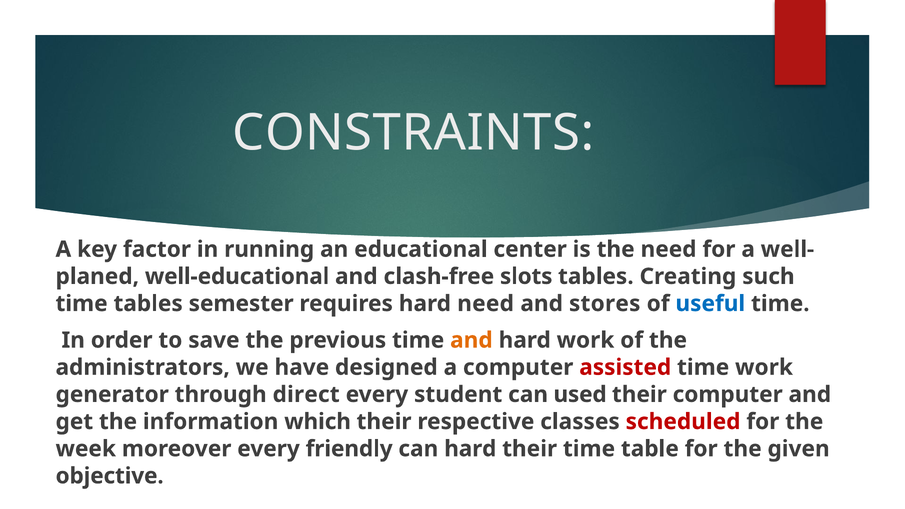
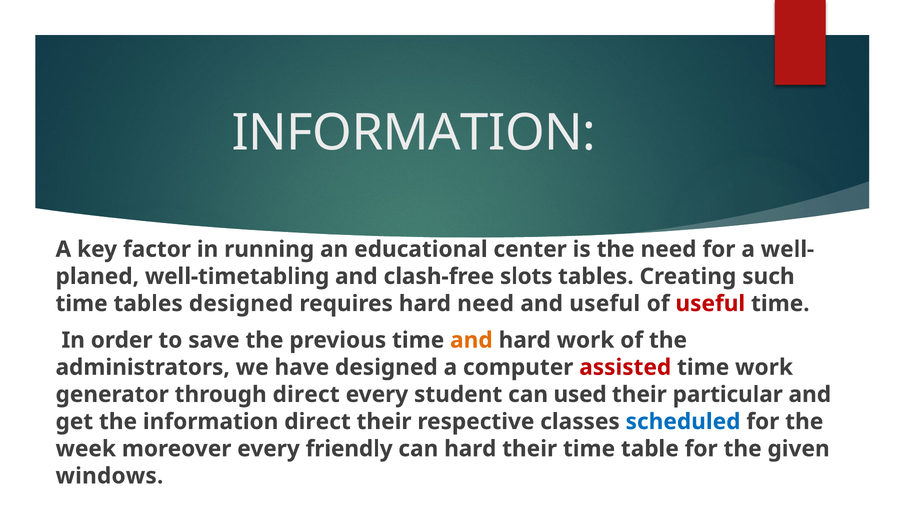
CONSTRAINTS: CONSTRAINTS -> INFORMATION (414, 133)
well-educational: well-educational -> well-timetabling (237, 277)
tables semester: semester -> designed (241, 304)
and stores: stores -> useful (605, 304)
useful colour: blue -> red (710, 304)
their computer: computer -> particular (728, 395)
information which: which -> direct (317, 422)
scheduled colour: red -> blue (683, 422)
objective: objective -> windows (109, 476)
